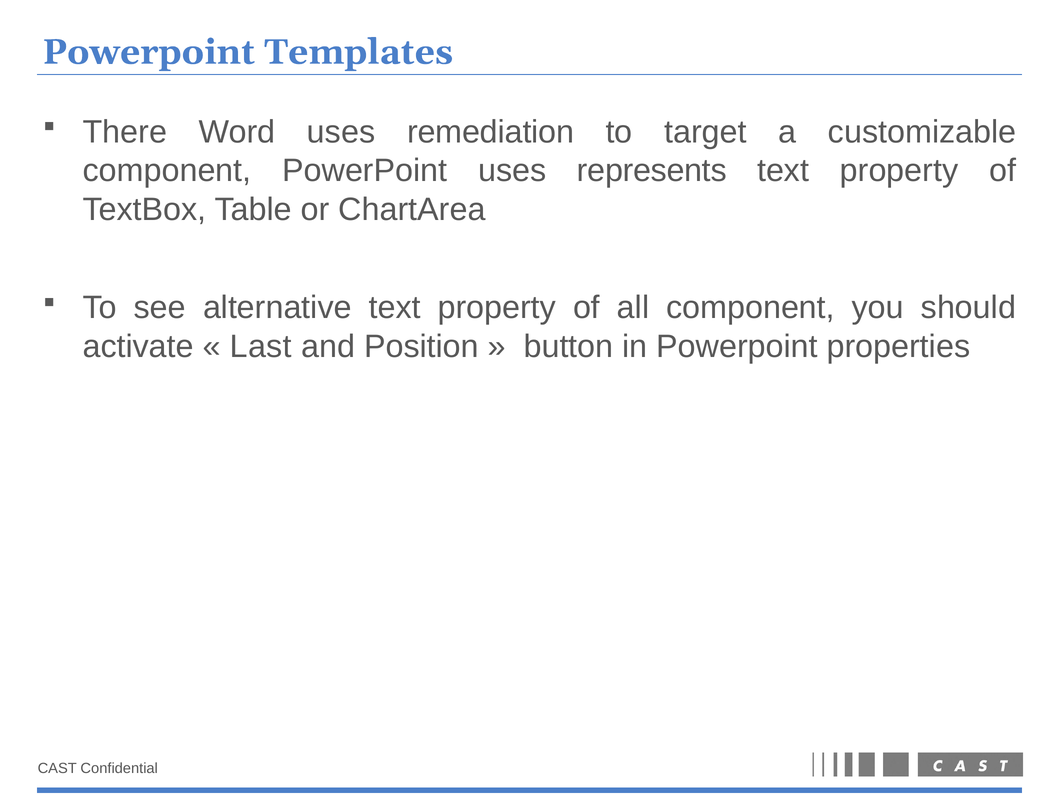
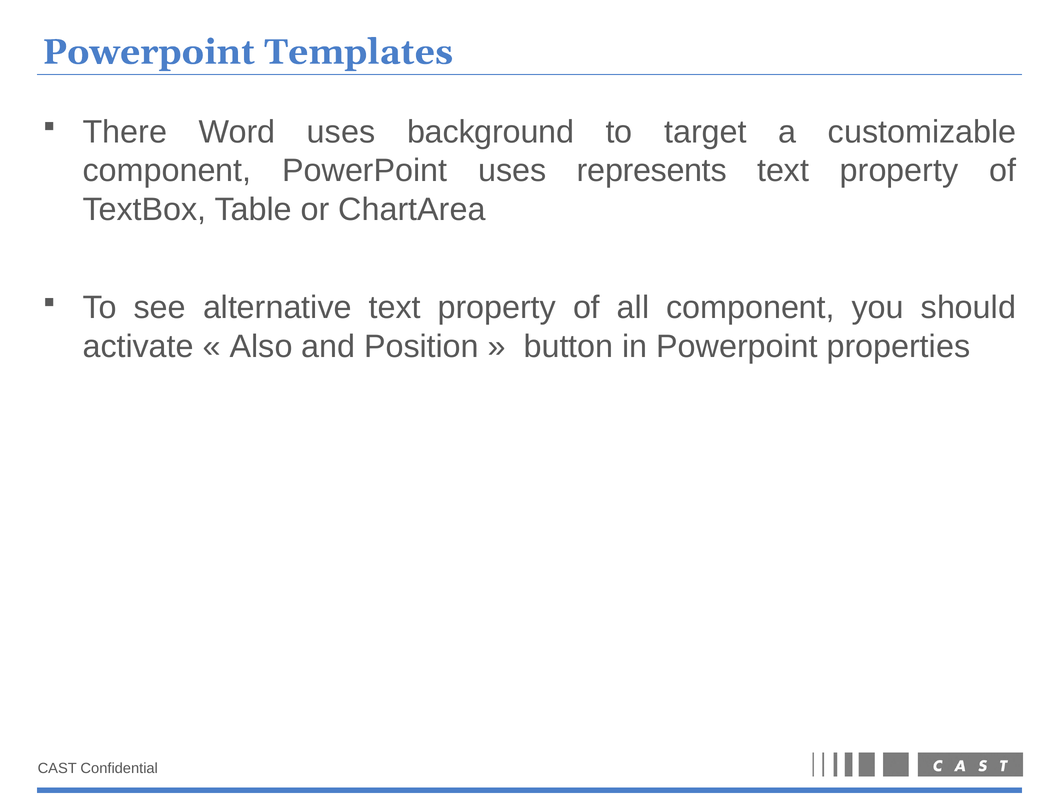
remediation: remediation -> background (491, 132)
Last: Last -> Also (261, 347)
